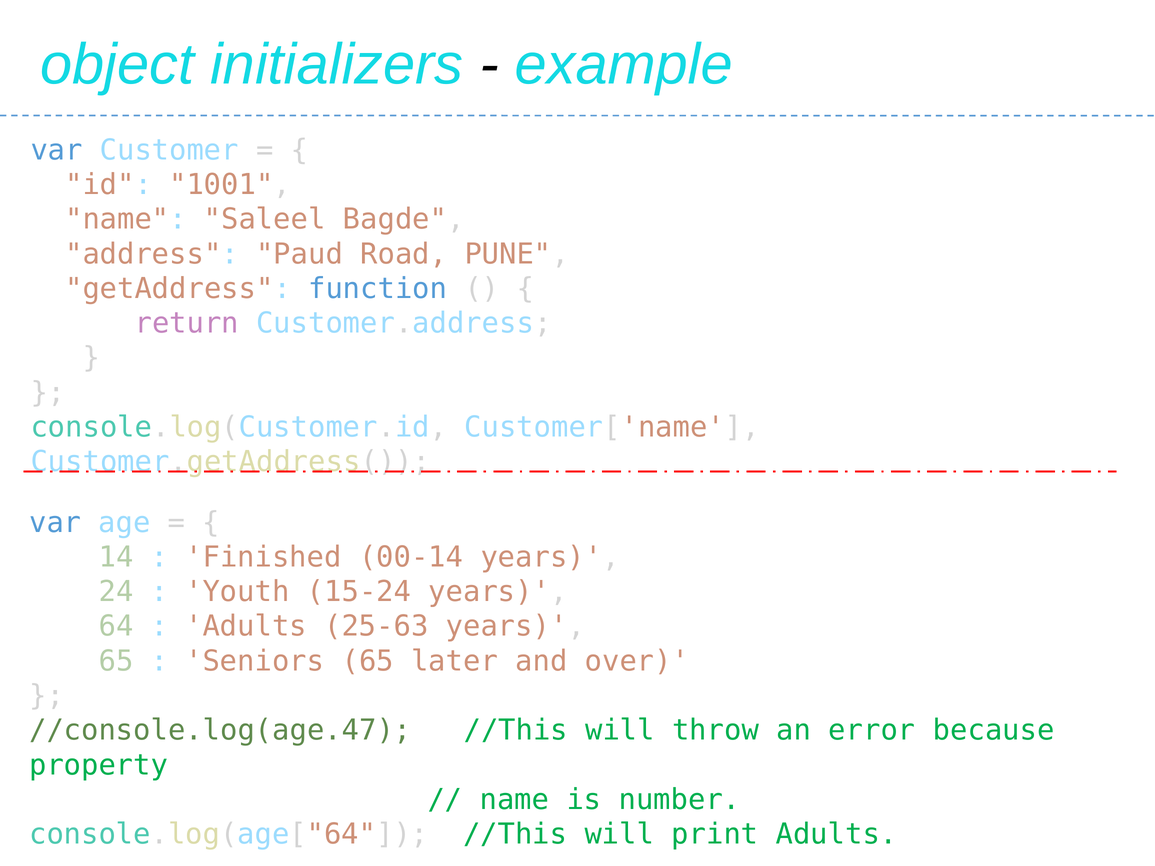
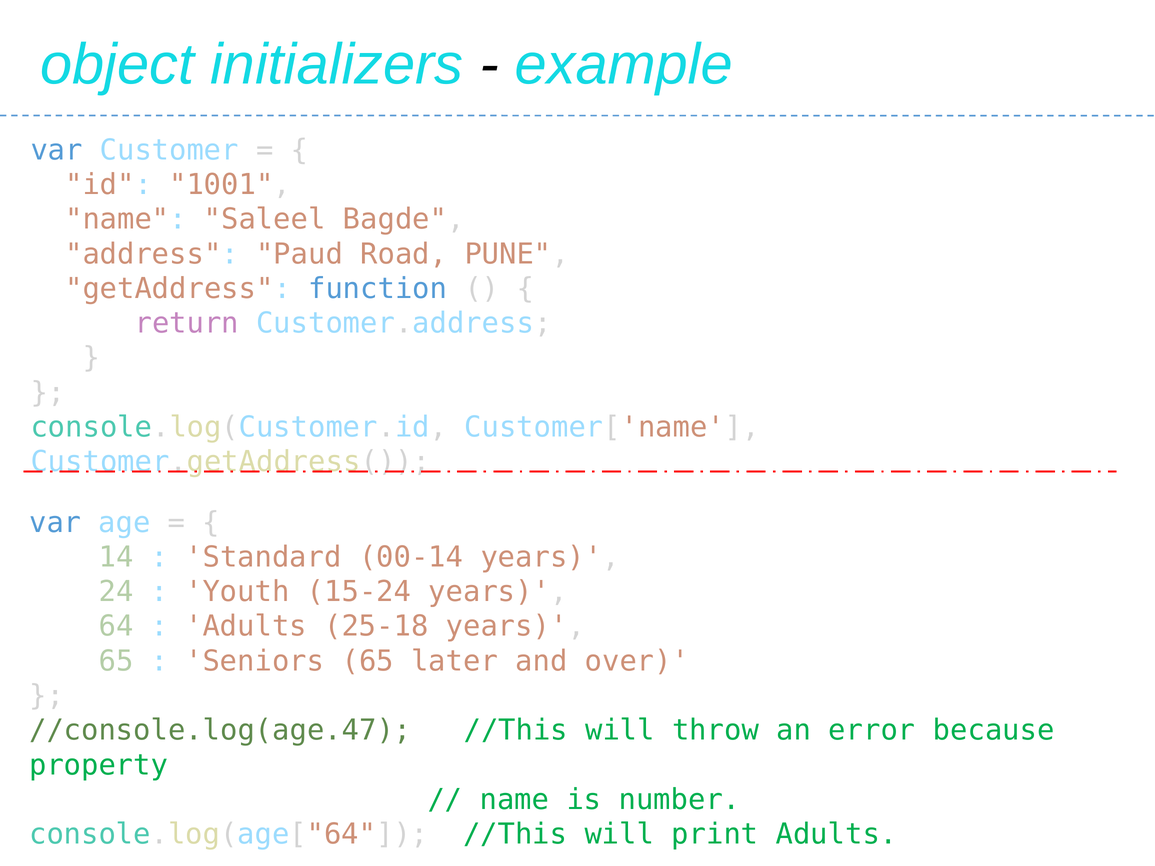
Finished: Finished -> Standard (263, 557)
25-63: 25-63 -> 25-18 (376, 627)
